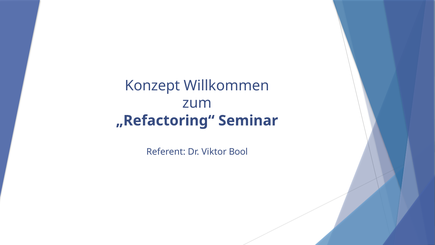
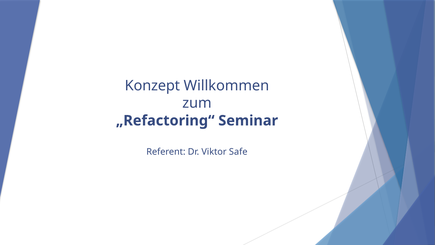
Bool: Bool -> Safe (238, 152)
